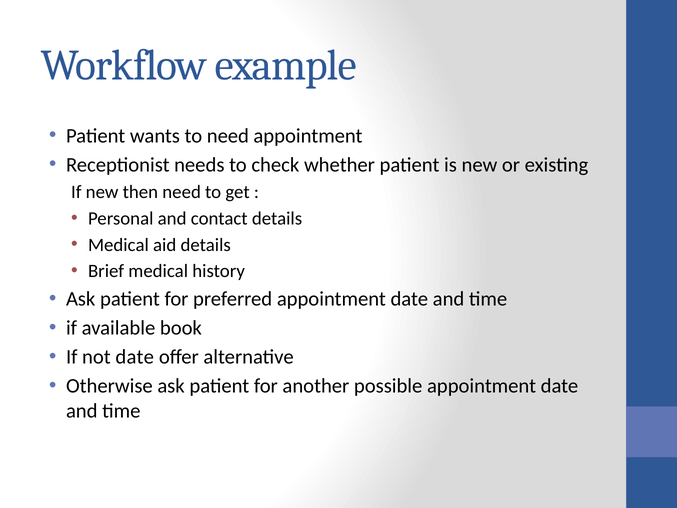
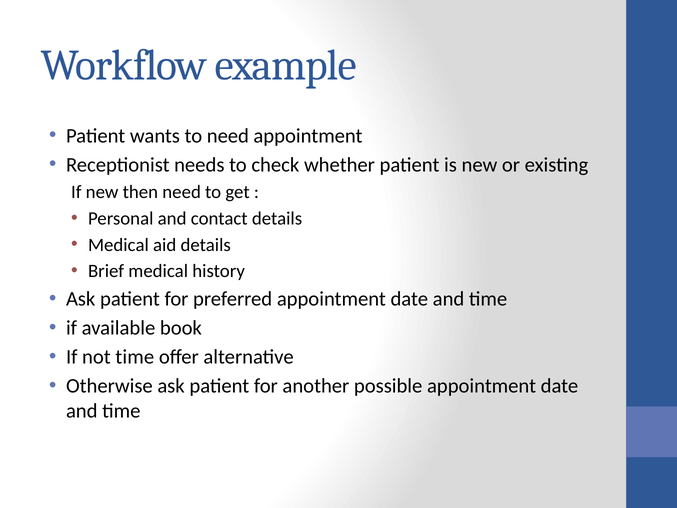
not date: date -> time (135, 357)
